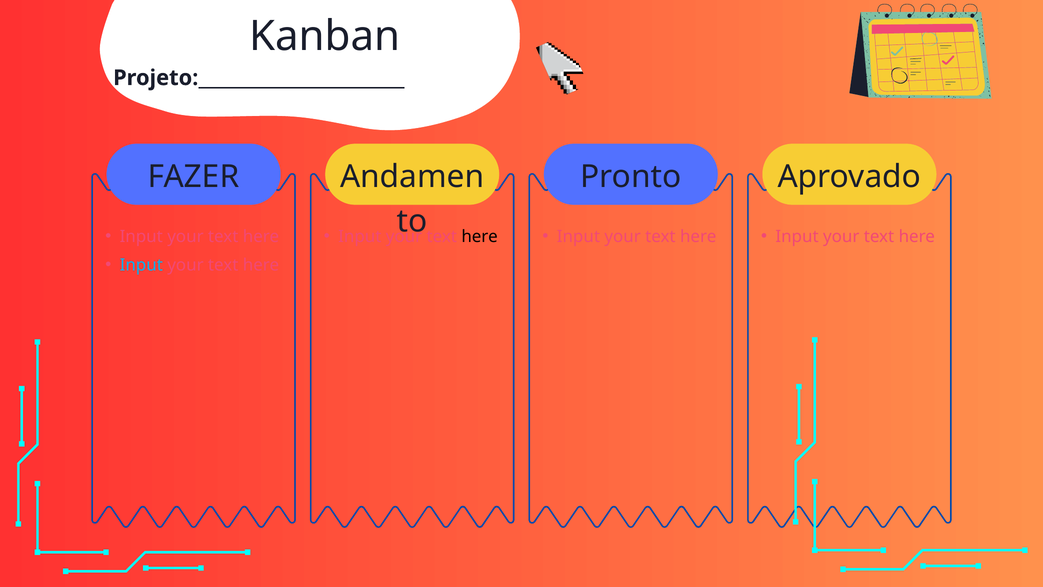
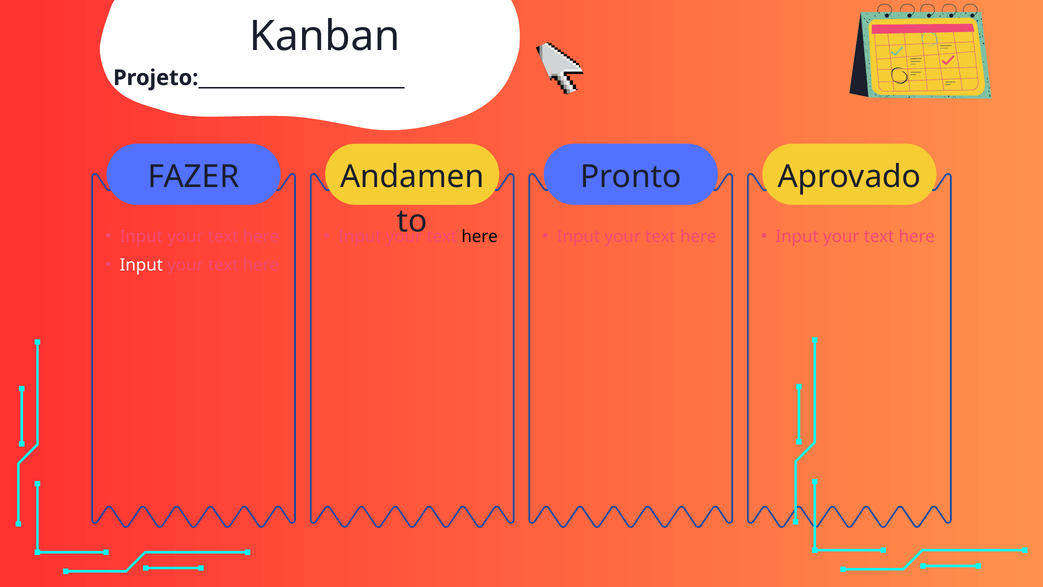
Input colour: light blue -> white (141, 265)
